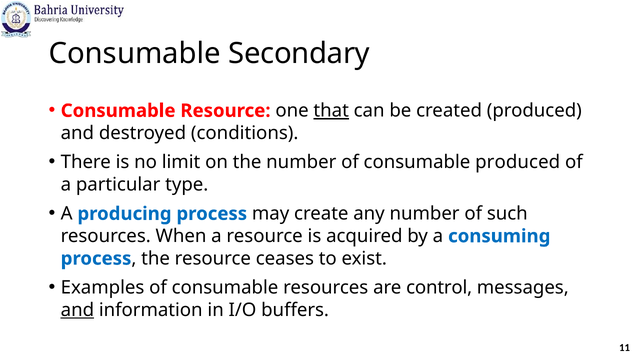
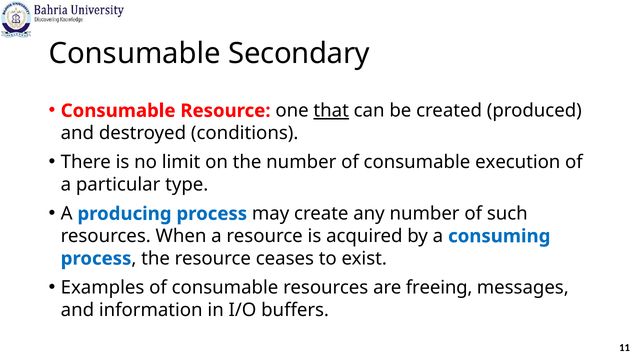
consumable produced: produced -> execution (518, 162)
control: control -> freeing (439, 287)
and underline: present -> none (77, 310)
